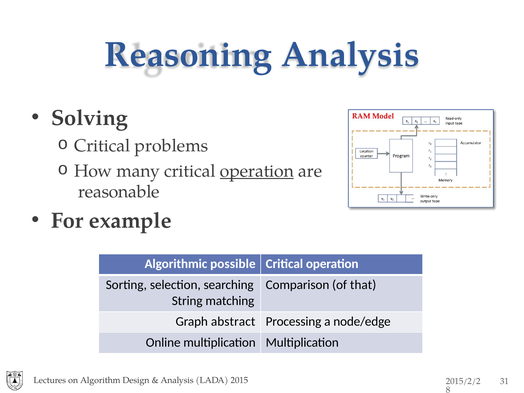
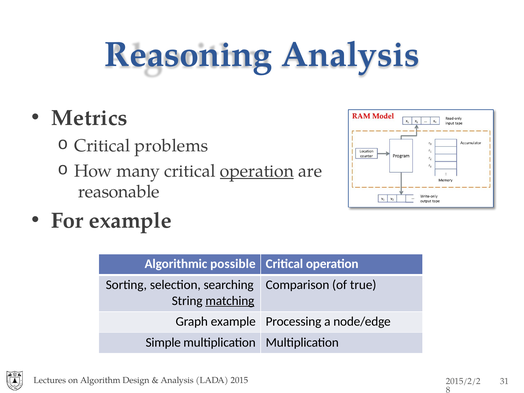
Solving: Solving -> Metrics (89, 118)
that: that -> true (363, 285)
matching underline: none -> present (230, 301)
Graph abstract: abstract -> example (233, 321)
Online: Online -> Simple (163, 342)
